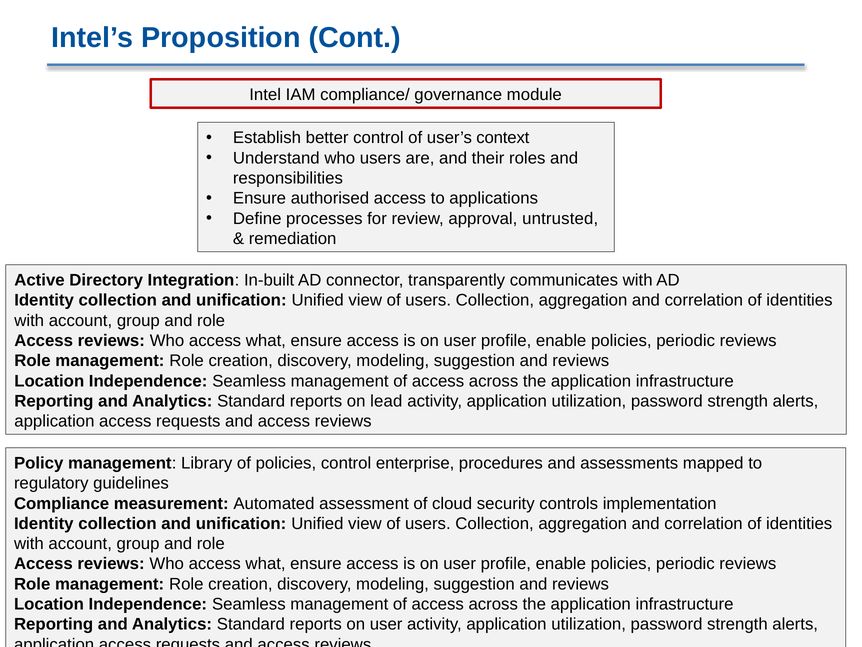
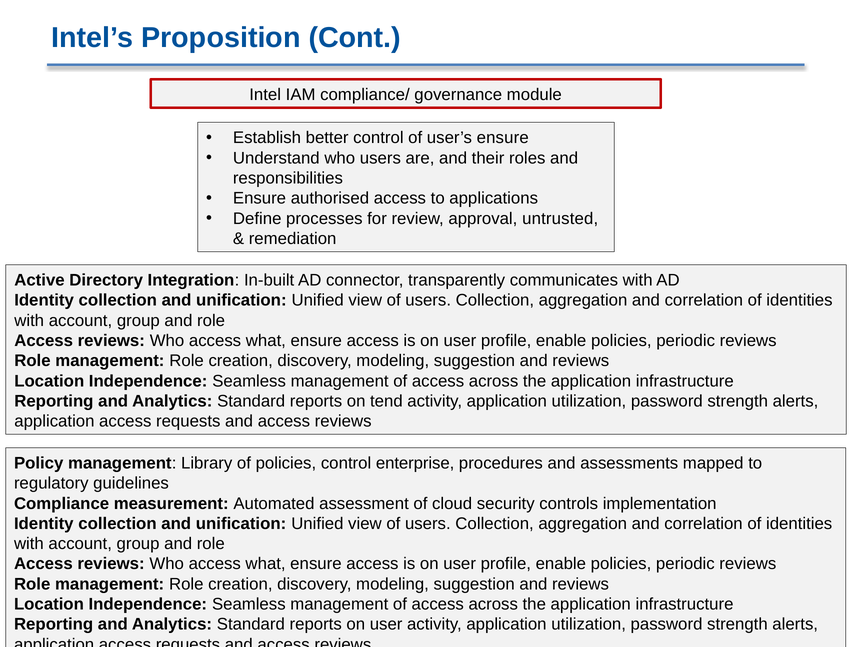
user’s context: context -> ensure (503, 138)
lead: lead -> tend (386, 401)
